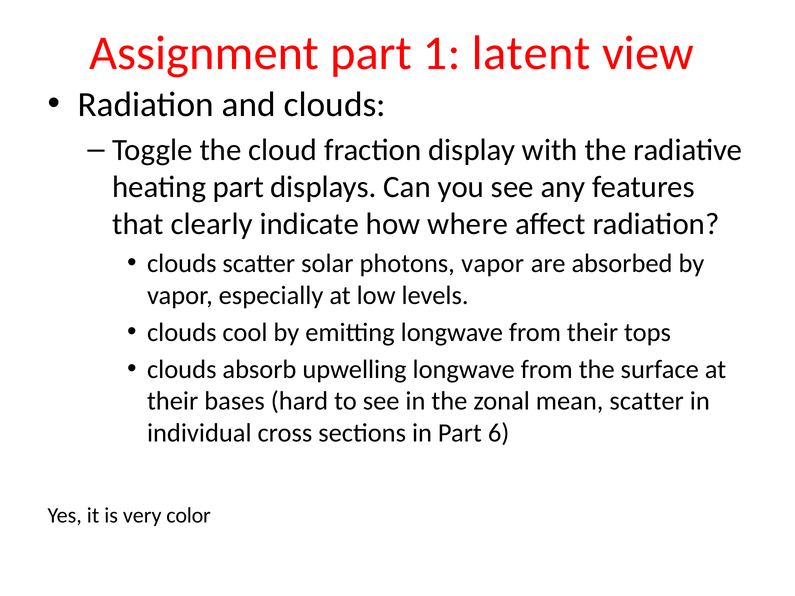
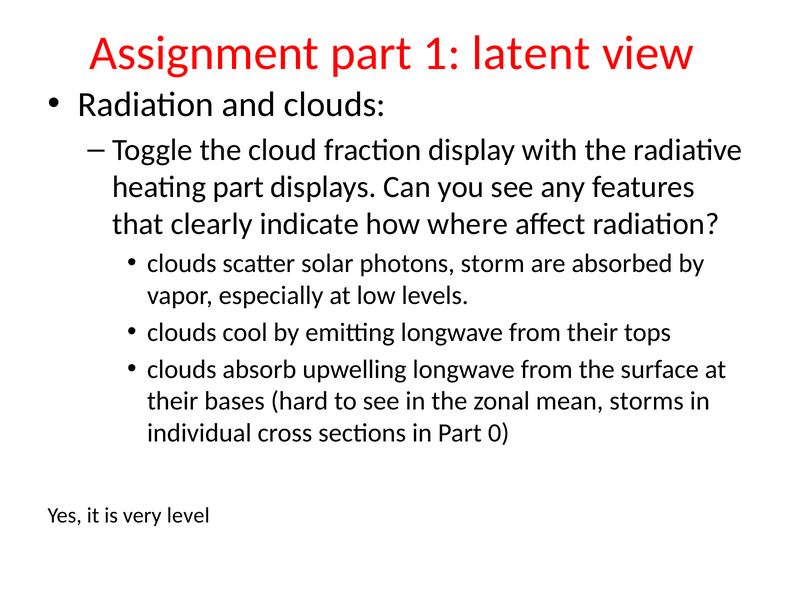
photons vapor: vapor -> storm (493, 264)
mean scatter: scatter -> storms (647, 401)
6: 6 -> 0 (499, 433)
color: color -> level (188, 516)
